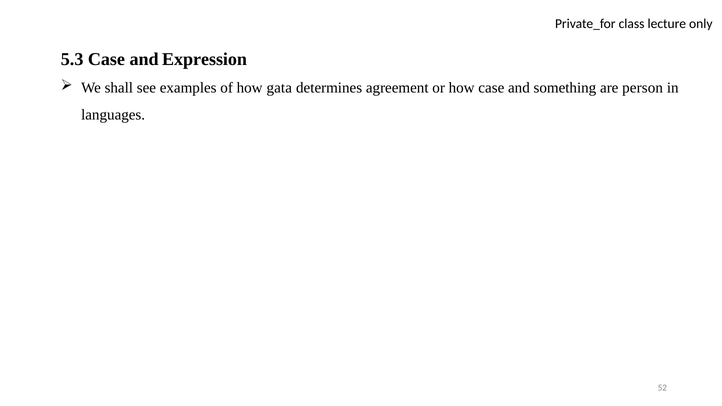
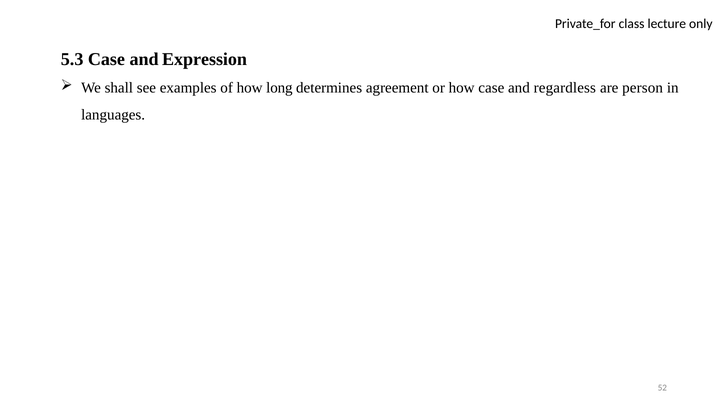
gata: gata -> long (279, 88)
something: something -> regardless (565, 88)
